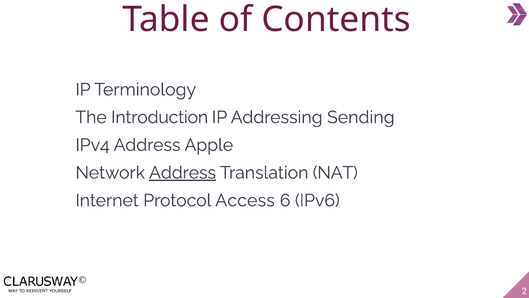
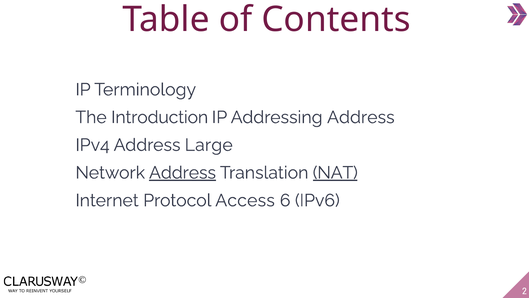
Addressing Sending: Sending -> Address (361, 117)
Apple: Apple -> Large (209, 145)
NAT underline: none -> present (335, 172)
